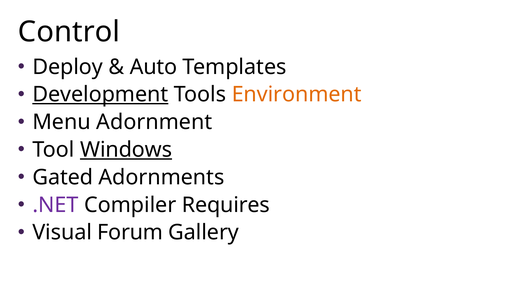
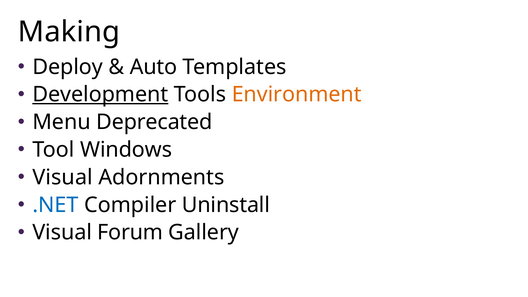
Control: Control -> Making (69, 32)
Adornment: Adornment -> Deprecated (154, 122)
Windows underline: present -> none (126, 150)
Gated: Gated -> Visual (63, 177)
.NET colour: purple -> blue (55, 205)
Requires: Requires -> Uninstall (226, 205)
